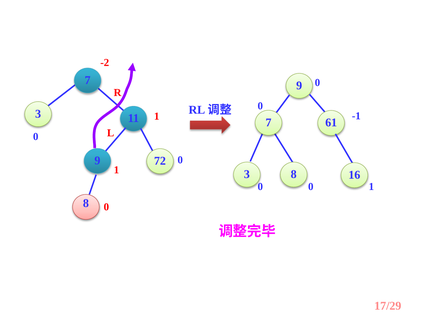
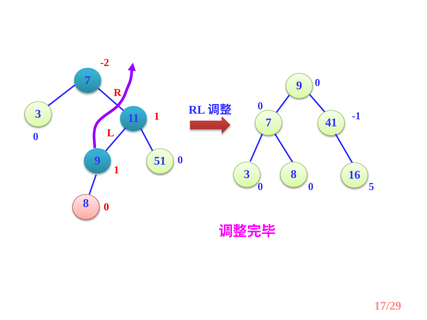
61: 61 -> 41 (331, 123)
72: 72 -> 51 (160, 161)
0 0 1: 1 -> 5 (371, 187)
